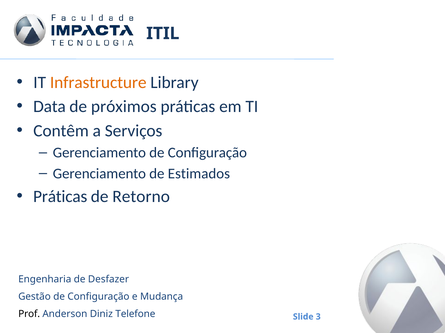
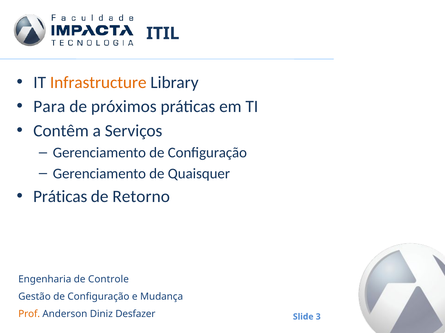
Data: Data -> Para (49, 107)
Estimados: Estimados -> Quaisquer (199, 174)
Desfazer: Desfazer -> Controle (108, 280)
Prof colour: black -> orange (29, 315)
Telefone: Telefone -> Desfazer (135, 315)
